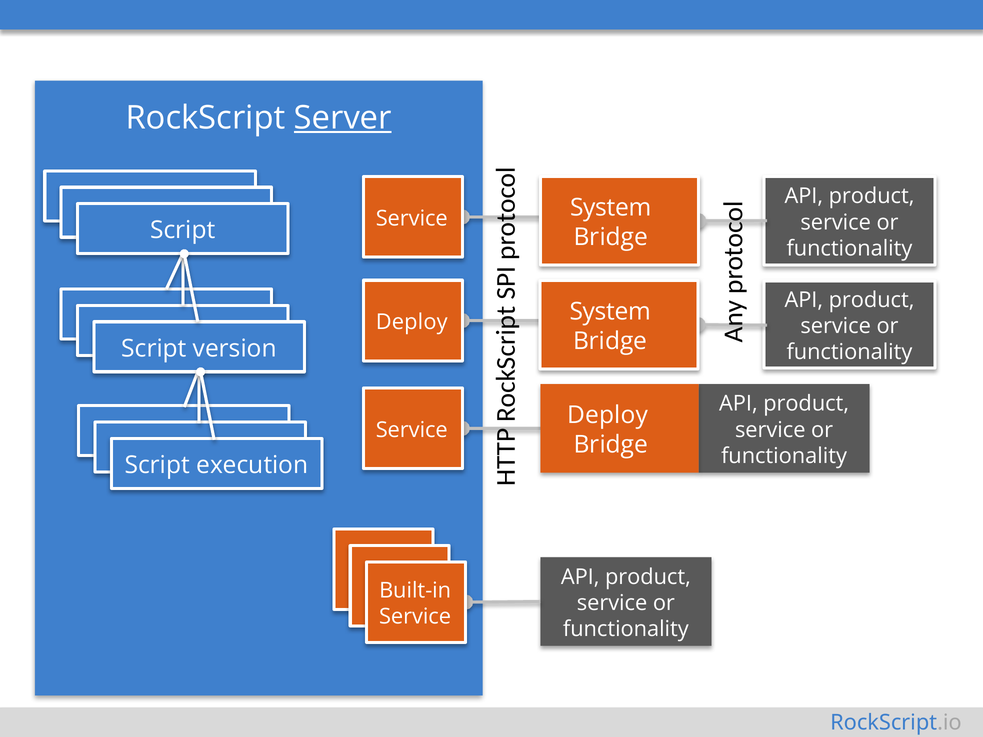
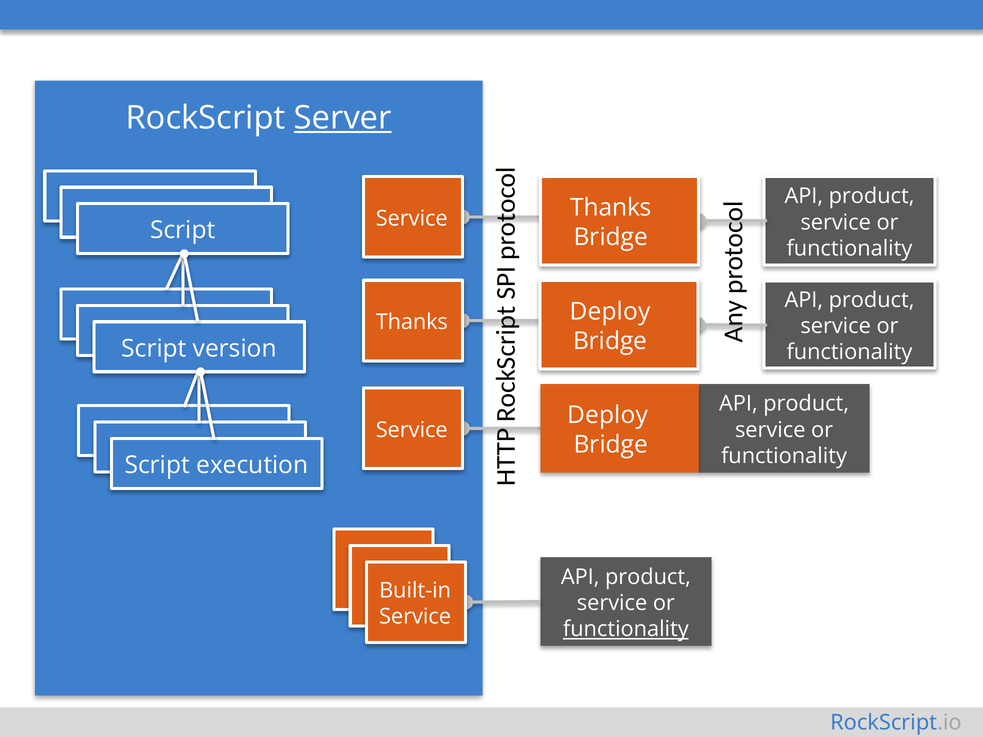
System: System -> Thanks (611, 208)
System: System -> Deploy (610, 312)
Deploy: Deploy -> Thanks (412, 322)
functionality underline: none -> present (626, 629)
